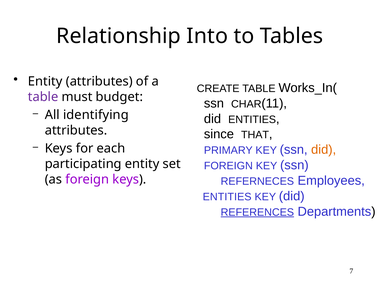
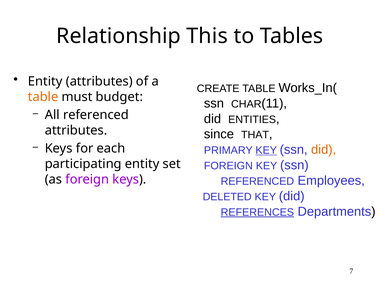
Into: Into -> This (207, 36)
table colour: purple -> orange (43, 97)
All identifying: identifying -> referenced (96, 115)
KEY underline: none -> present (266, 150)
REFERNECES: REFERNECES -> REFERENCED (257, 181)
ENTITIES: ENTITIES -> DELETED (227, 196)
